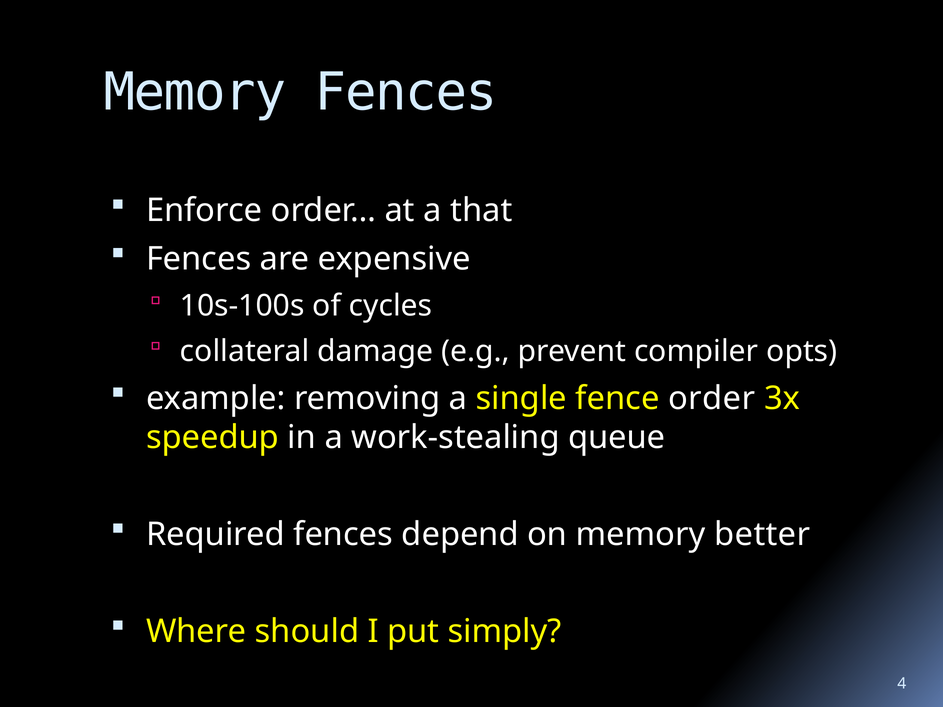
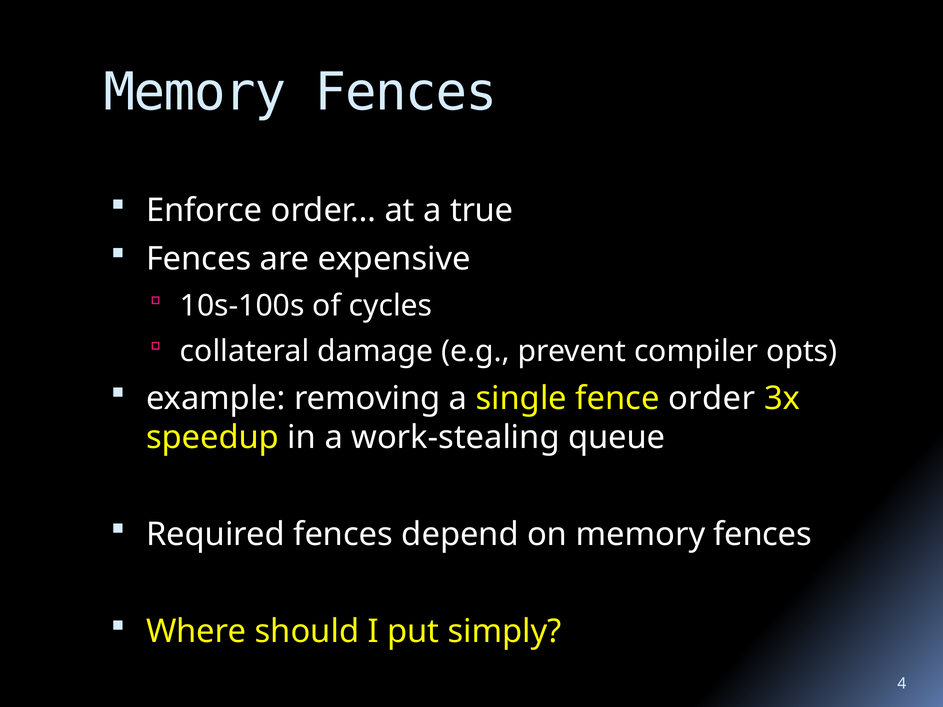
that: that -> true (482, 211)
on memory better: better -> fences (763, 535)
